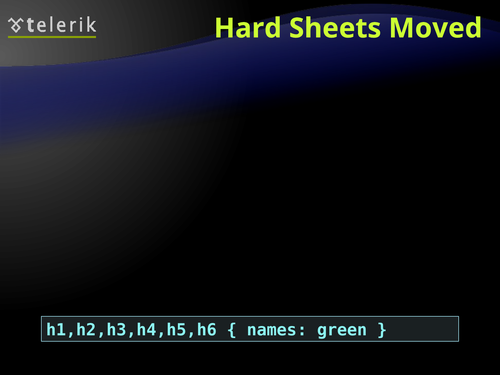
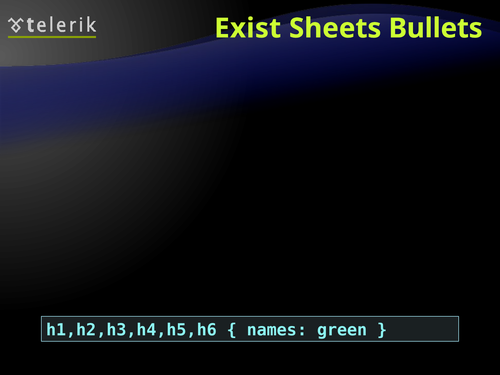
Hard: Hard -> Exist (248, 28)
Moved: Moved -> Bullets (436, 28)
